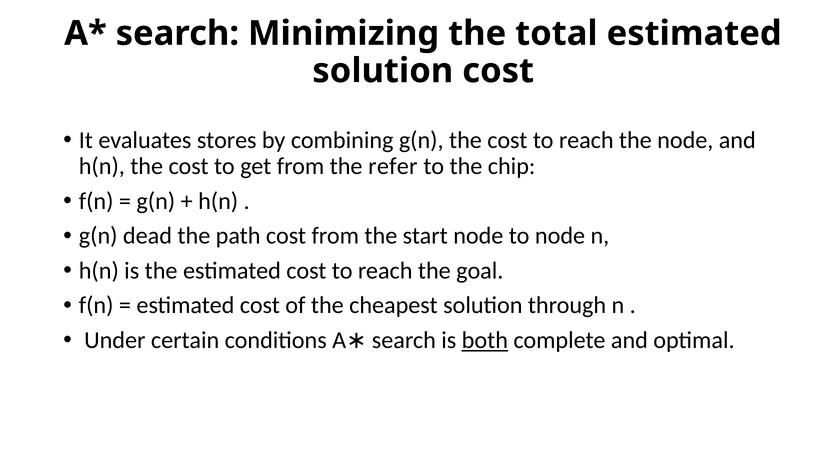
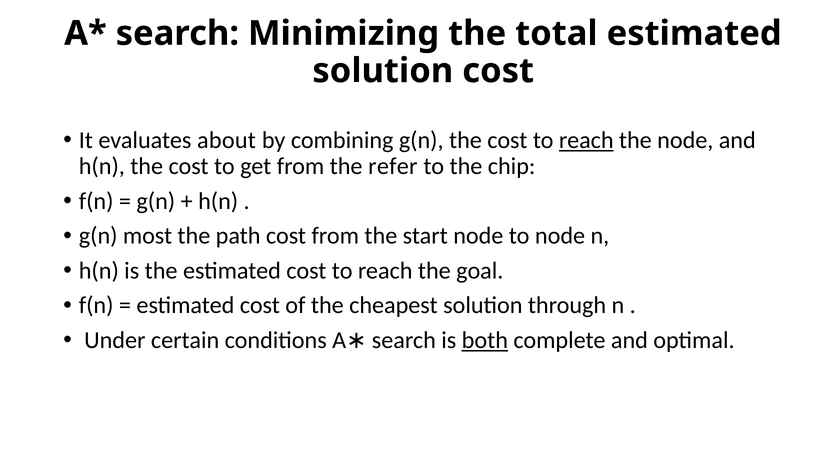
stores: stores -> about (227, 140)
reach underline: none -> present (586, 140)
dead: dead -> most (148, 236)
